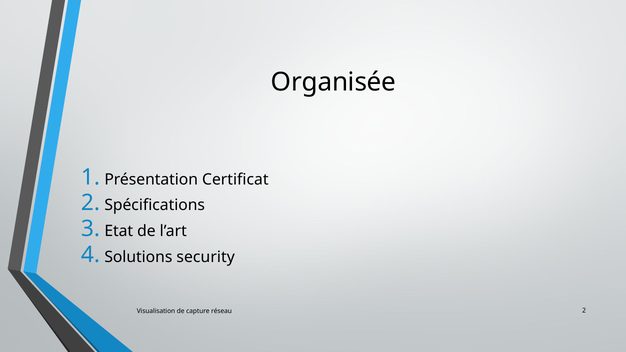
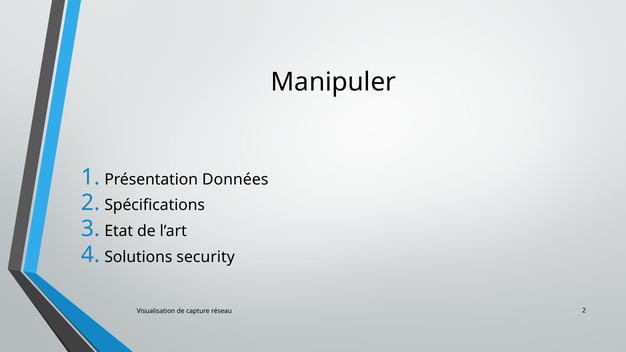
Organisée: Organisée -> Manipuler (333, 82)
Certificat: Certificat -> Données (235, 179)
